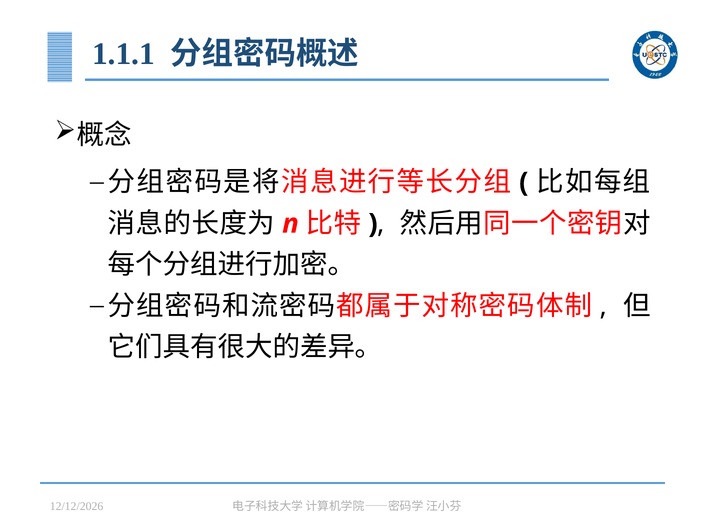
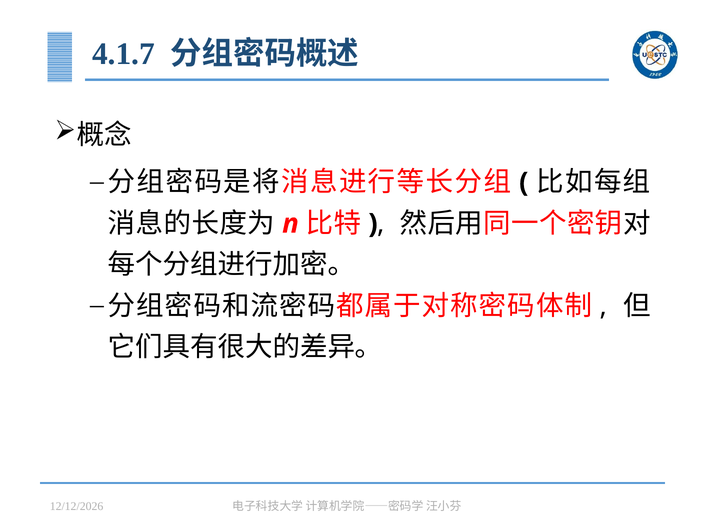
1.1.1: 1.1.1 -> 4.1.7 (123, 54)
